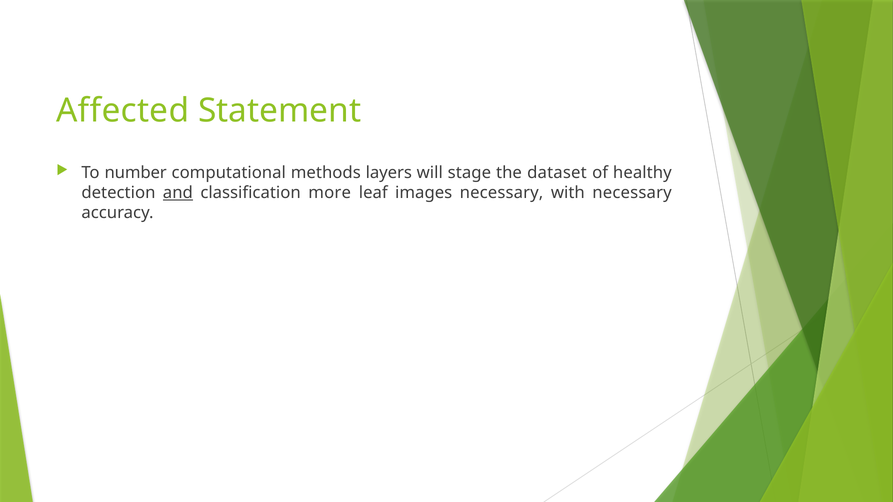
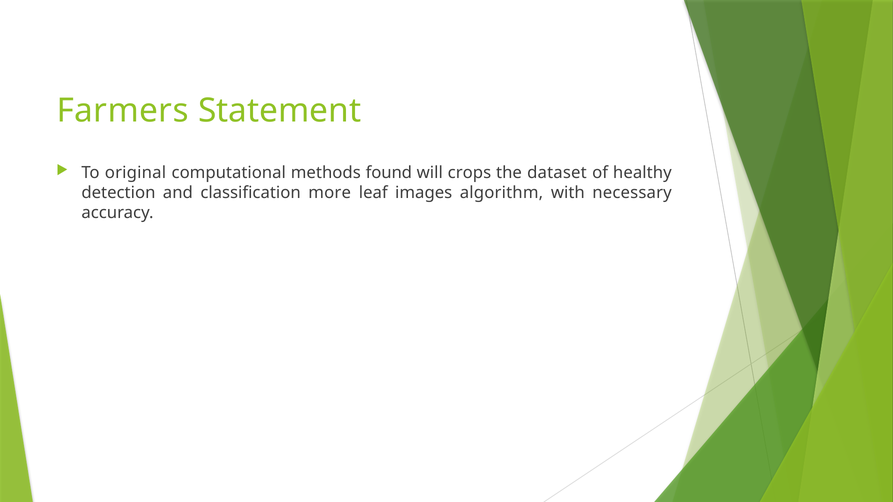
Affected: Affected -> Farmers (123, 111)
number: number -> original (135, 173)
layers: layers -> found (389, 173)
stage: stage -> crops (469, 173)
and underline: present -> none (178, 193)
images necessary: necessary -> algorithm (501, 193)
